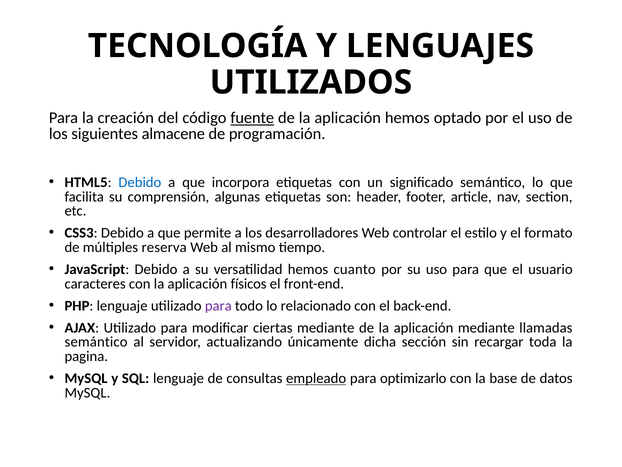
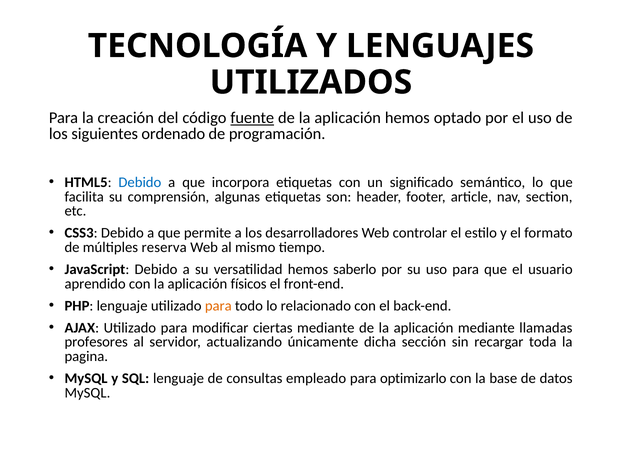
almacene: almacene -> ordenado (173, 134)
cuanto: cuanto -> saberlo (355, 269)
caracteres: caracteres -> aprendido (95, 283)
para colour: purple -> orange (218, 305)
semántico: semántico -> profesores (96, 342)
empleado underline: present -> none (316, 378)
